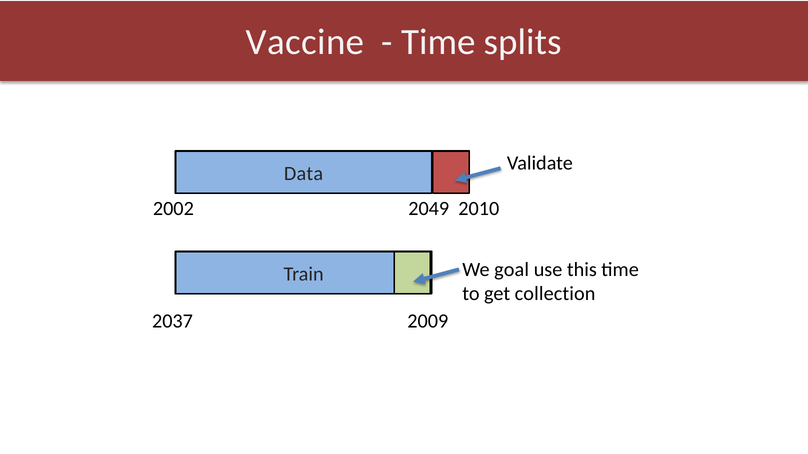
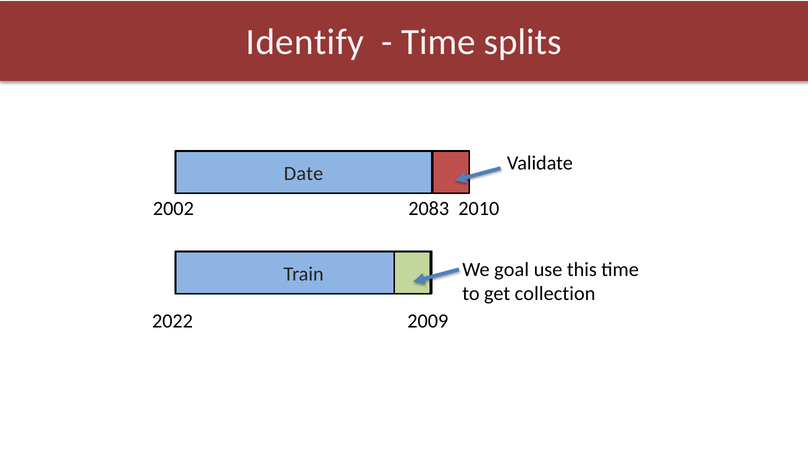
Vaccine: Vaccine -> Identify (305, 42)
Data: Data -> Date (304, 174)
2049: 2049 -> 2083 (429, 209)
2037: 2037 -> 2022 (172, 322)
